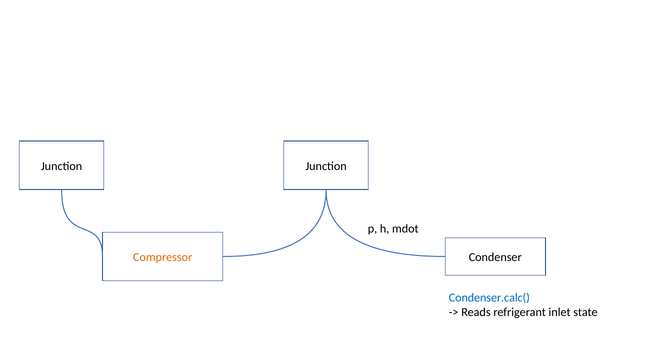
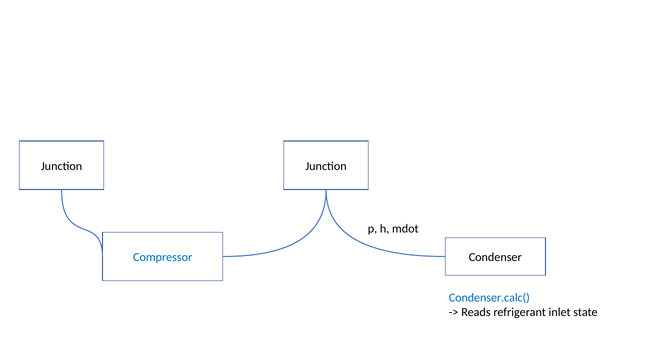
Compressor colour: orange -> blue (163, 258)
